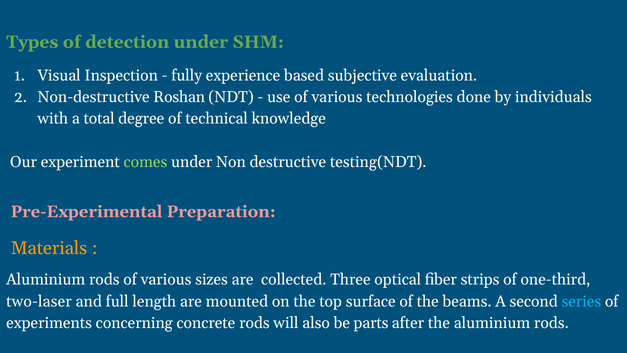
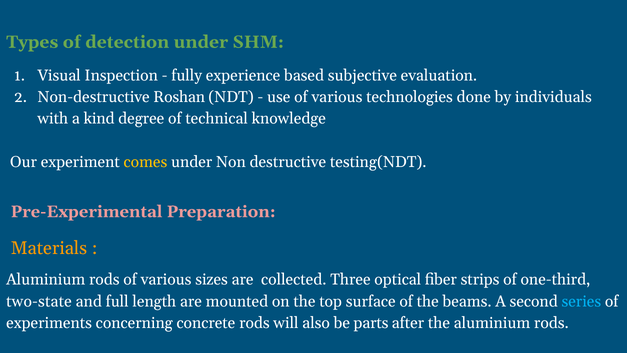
total: total -> kind (99, 119)
comes colour: light green -> yellow (145, 162)
two-laser: two-laser -> two-state (39, 301)
